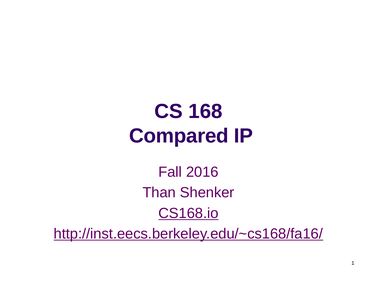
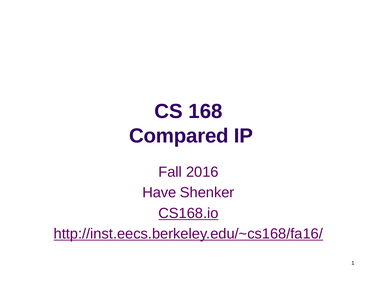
Than: Than -> Have (159, 192)
